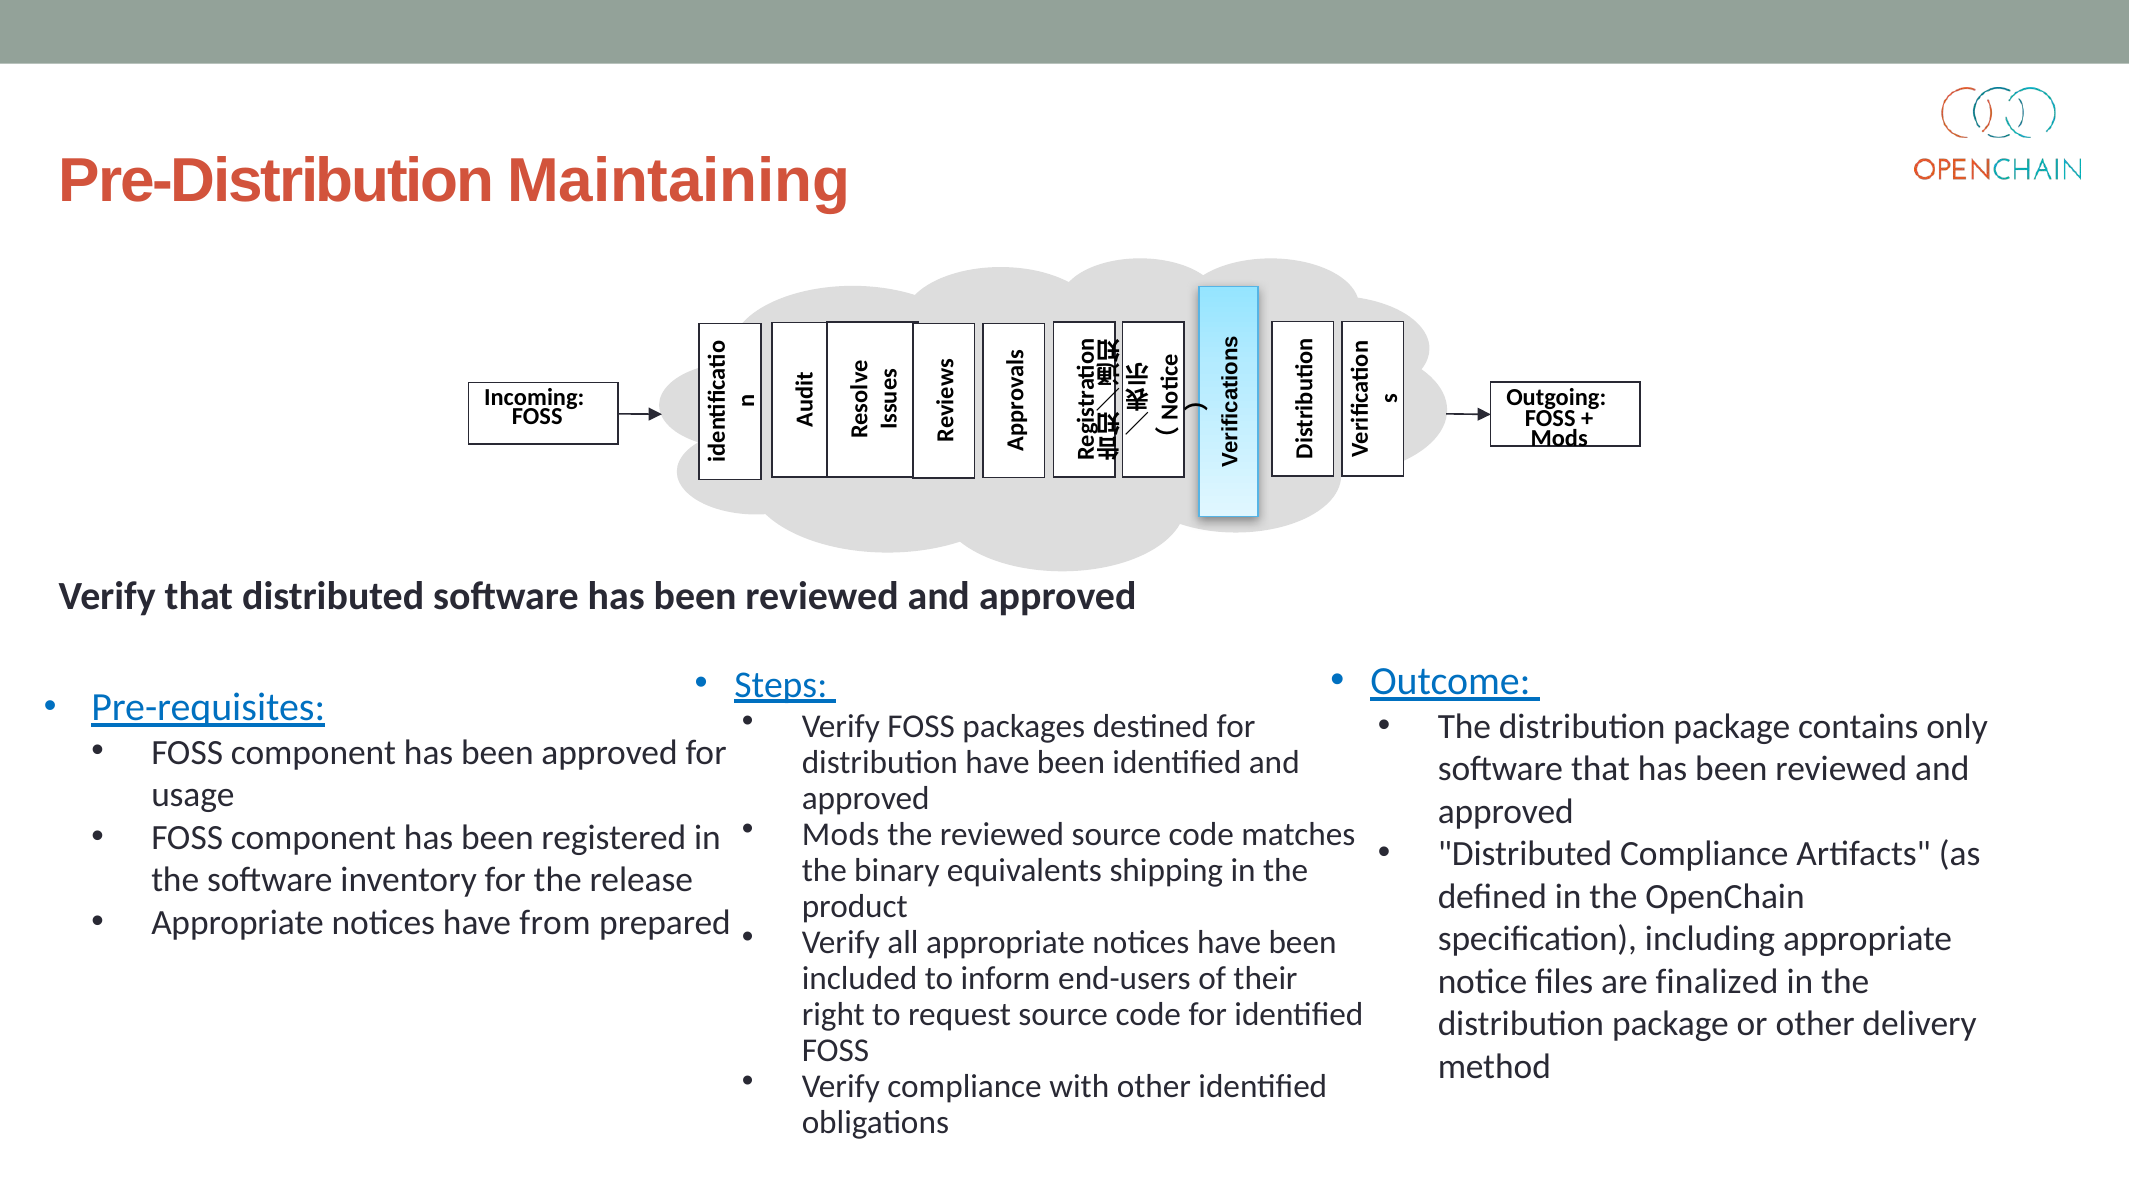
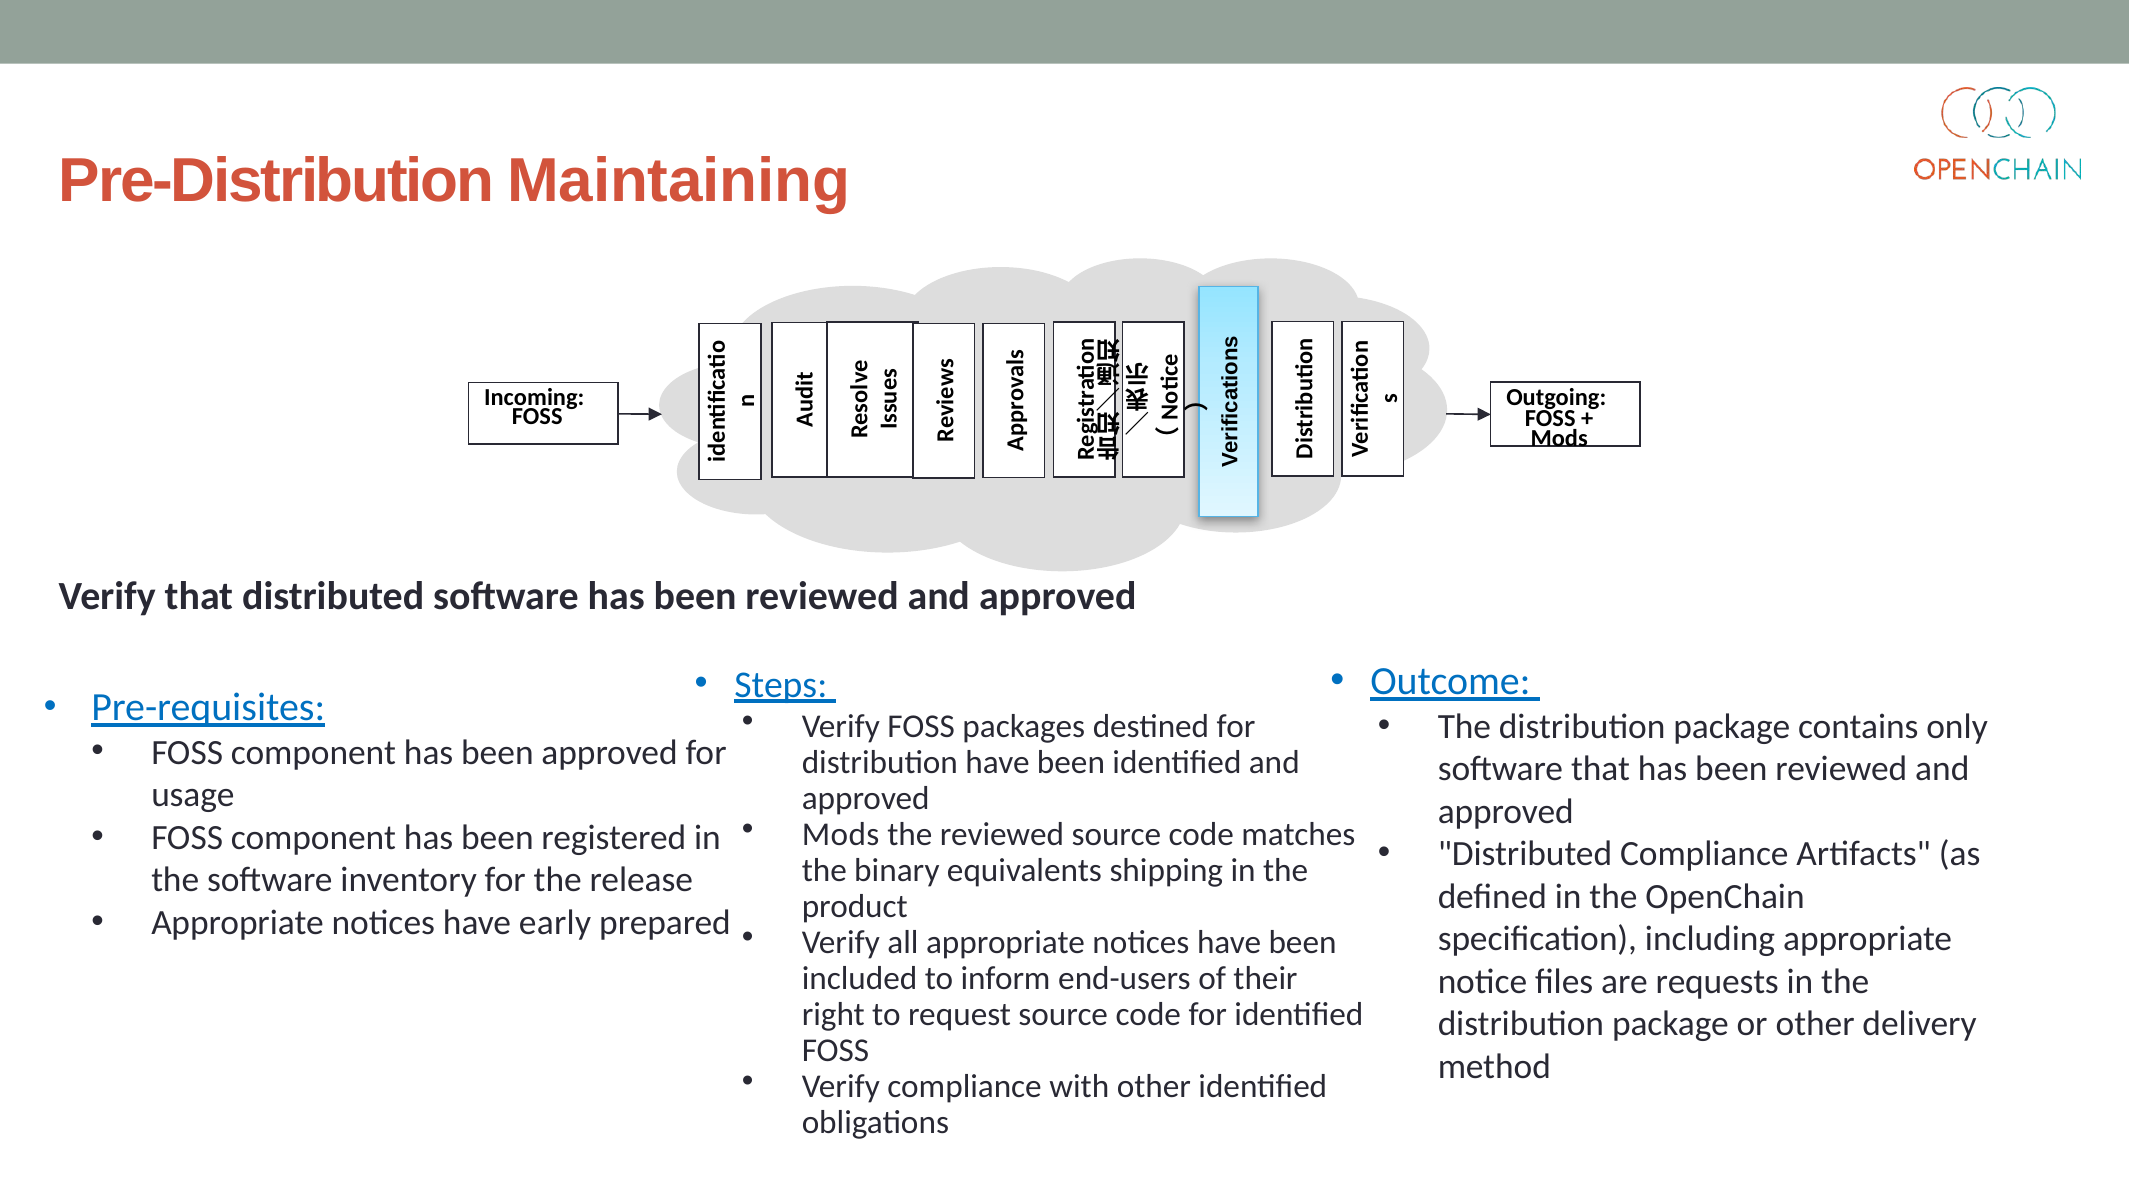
from: from -> early (555, 923)
finalized: finalized -> requests (1717, 982)
